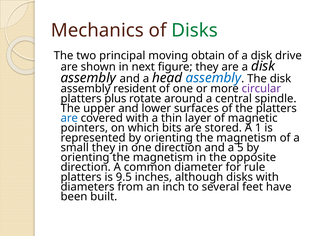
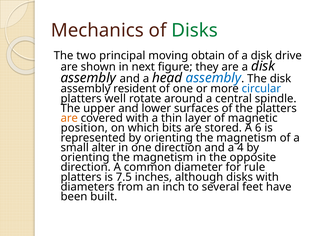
circular colour: purple -> blue (261, 89)
plus: plus -> well (115, 98)
are colour: blue -> orange (69, 118)
pointers: pointers -> position (84, 128)
1: 1 -> 6 (258, 128)
small they: they -> alter (104, 147)
5: 5 -> 4 (240, 147)
9.5: 9.5 -> 7.5 (124, 177)
